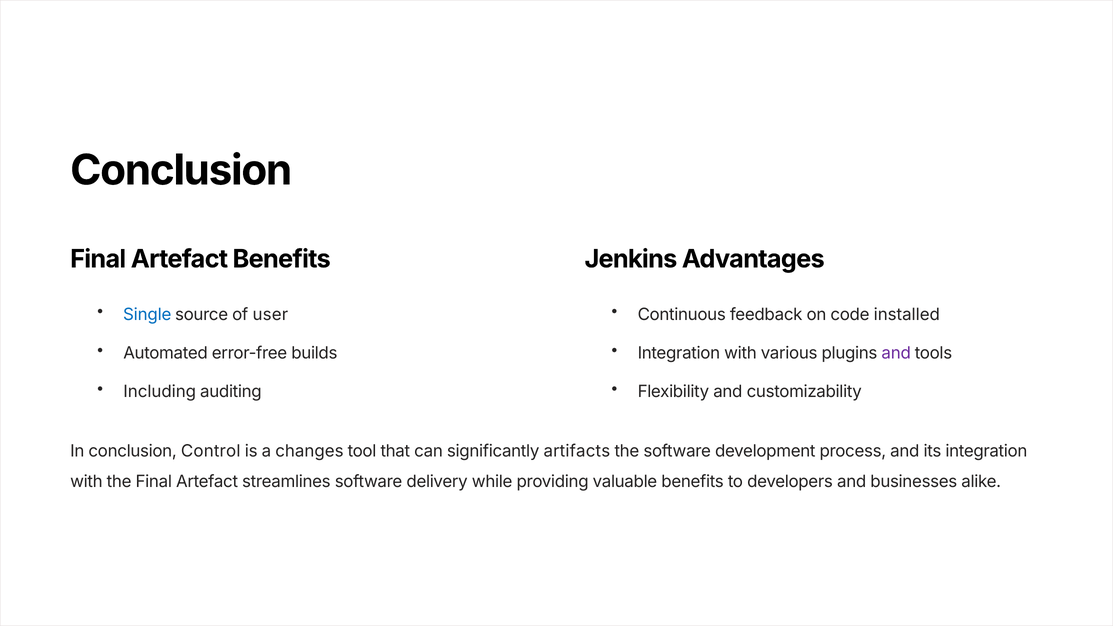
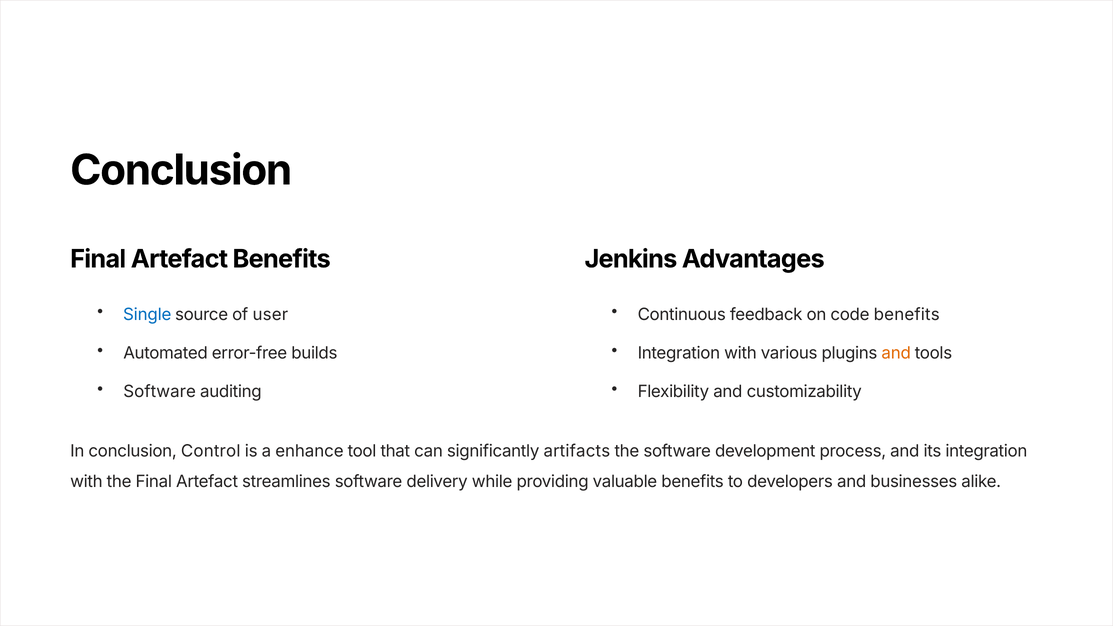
code installed: installed -> benefits (907, 315)
and colour: purple -> orange (896, 353)
Including: Including -> Software (160, 392)
changes: changes -> enhance (309, 451)
